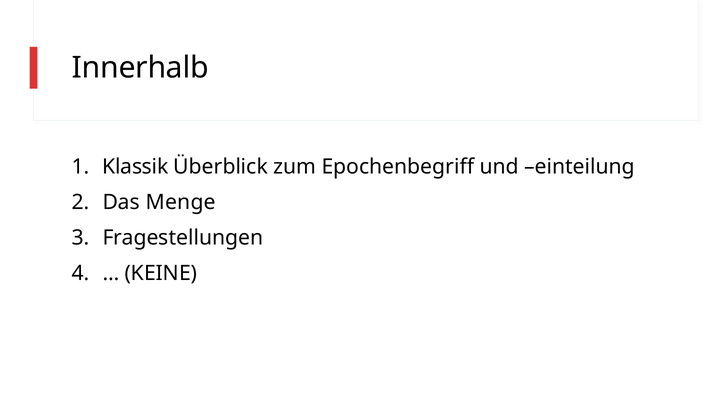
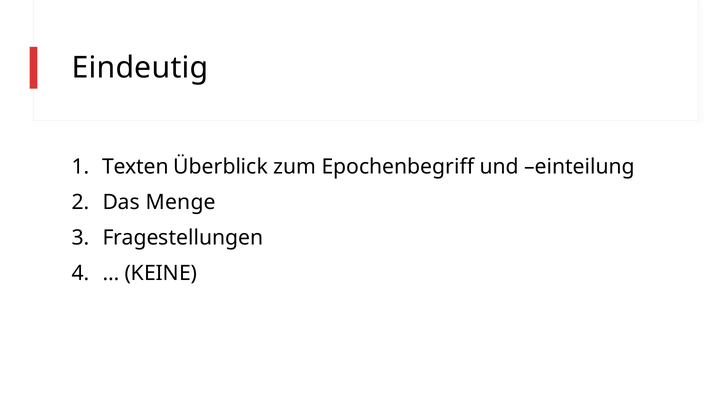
Innerhalb: Innerhalb -> Eindeutig (140, 68)
Klassik: Klassik -> Texten (135, 167)
